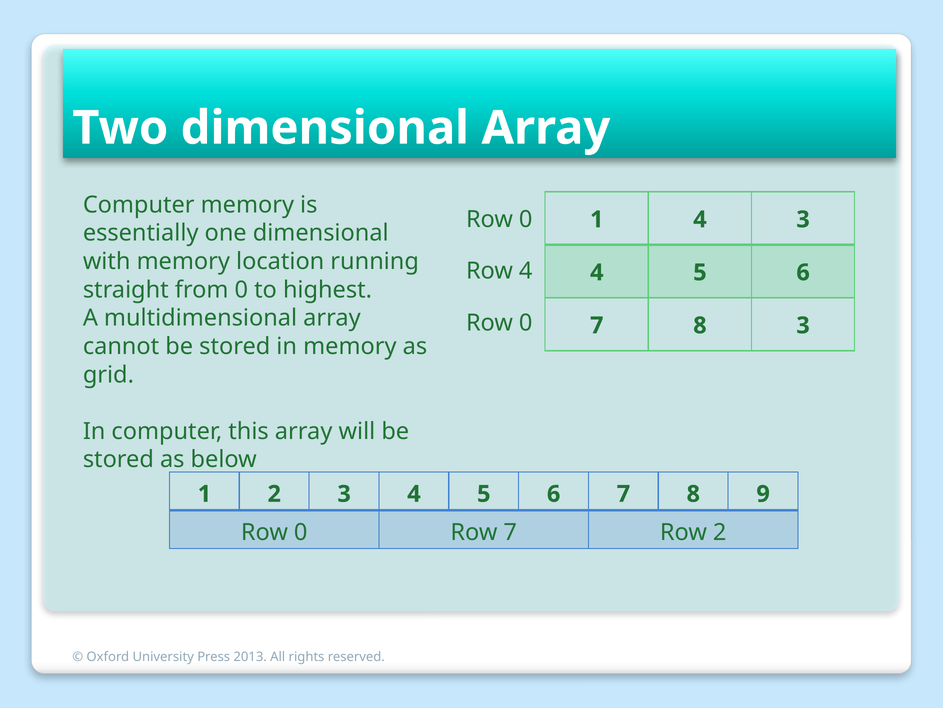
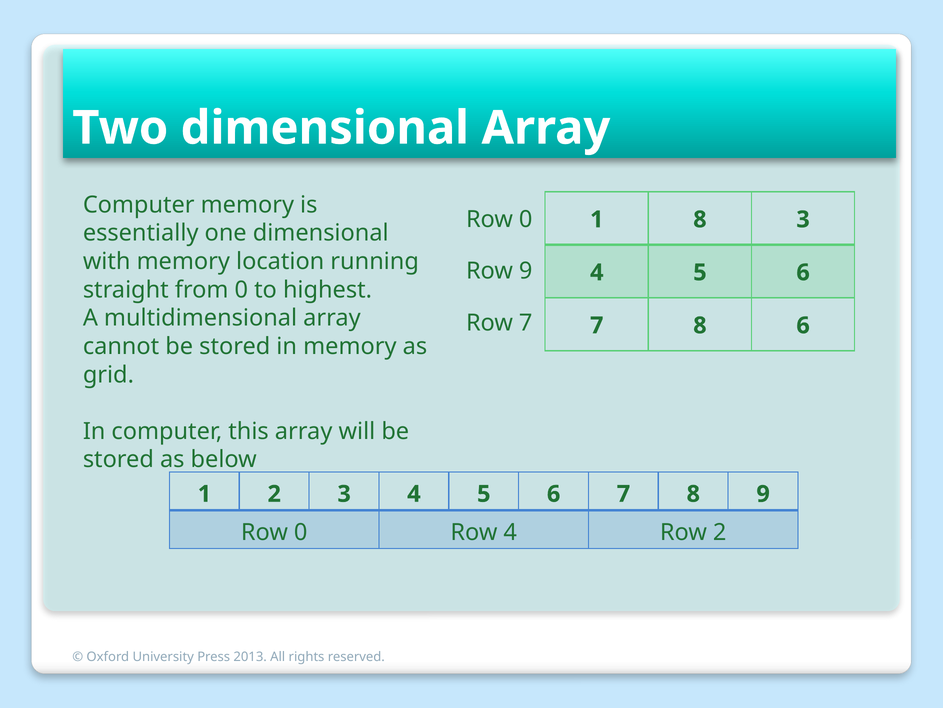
1 4: 4 -> 8 (700, 219)
Row 4: 4 -> 9 (526, 271)
0: 0 -> 7 (526, 322)
8 3: 3 -> 6 (803, 325)
Row 7: 7 -> 4 (510, 532)
